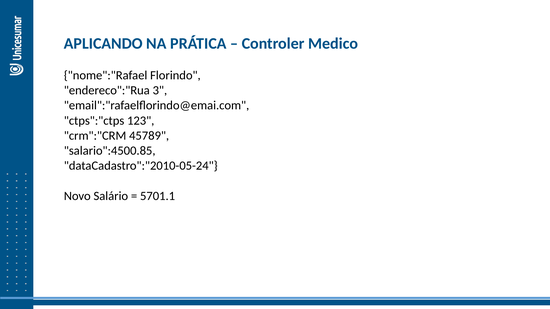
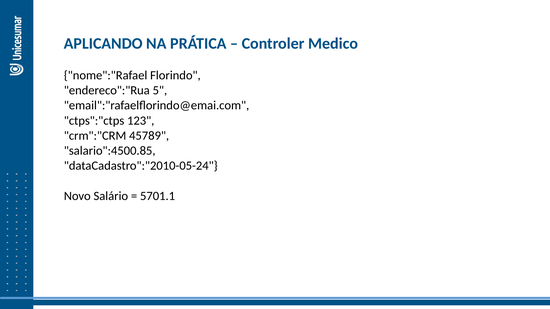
3: 3 -> 5 (160, 90)
